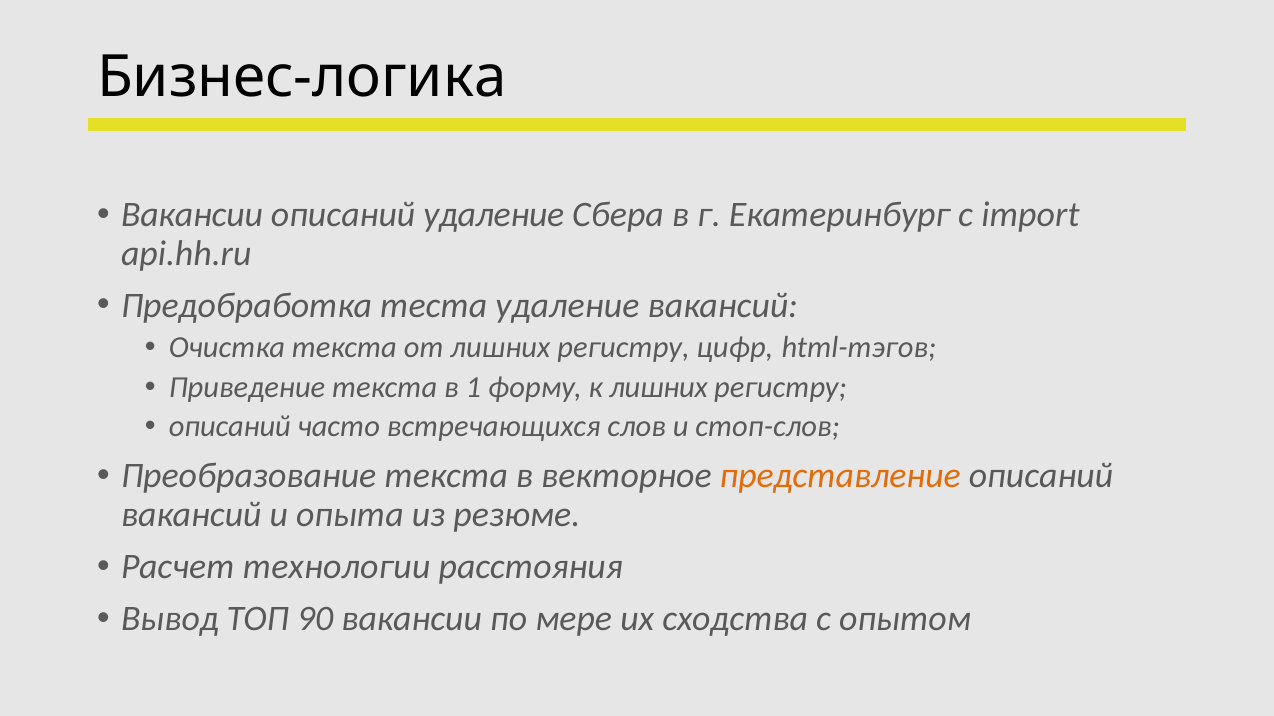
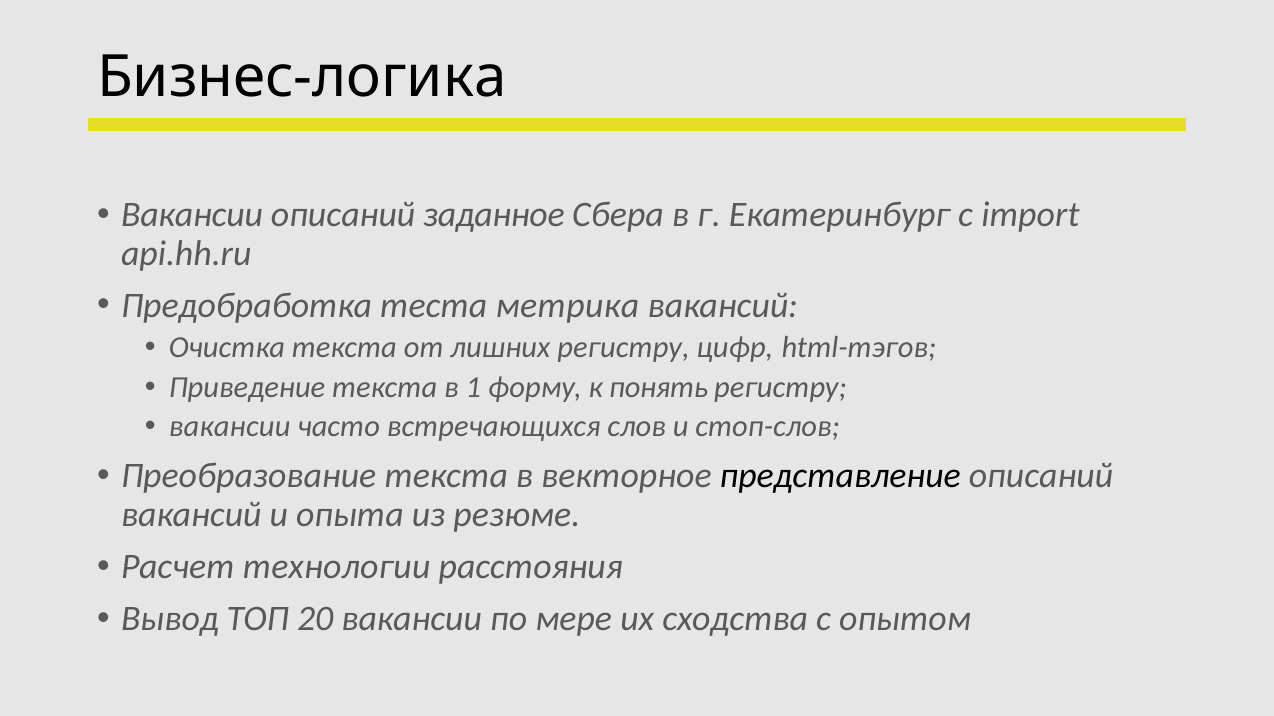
описаний удаление: удаление -> заданное (494, 215)
теста удаление: удаление -> метрика (567, 305)
к лишних: лишних -> понять (659, 388)
описаний: описаний -> вакансии (230, 427)
представление colour: orange -> black (840, 476)
90: 90 -> 20 (315, 619)
